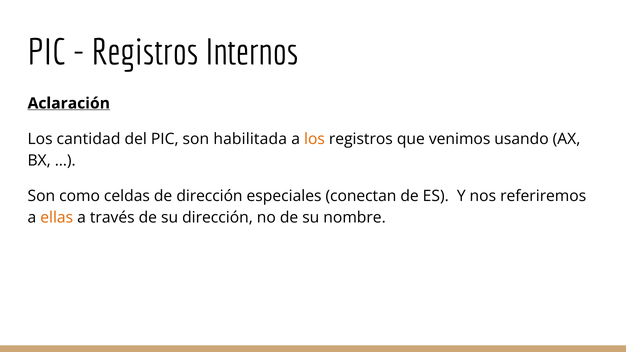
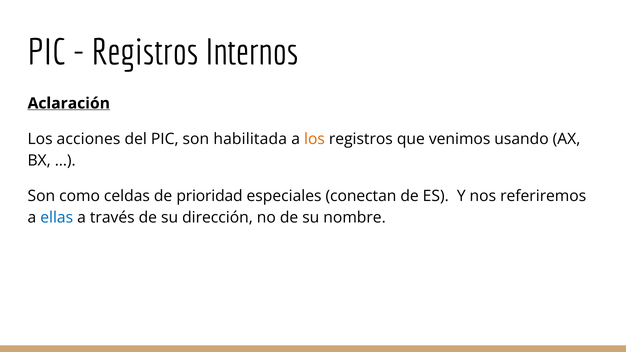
cantidad: cantidad -> acciones (89, 139)
de dirección: dirección -> prioridad (210, 196)
ellas colour: orange -> blue (57, 218)
